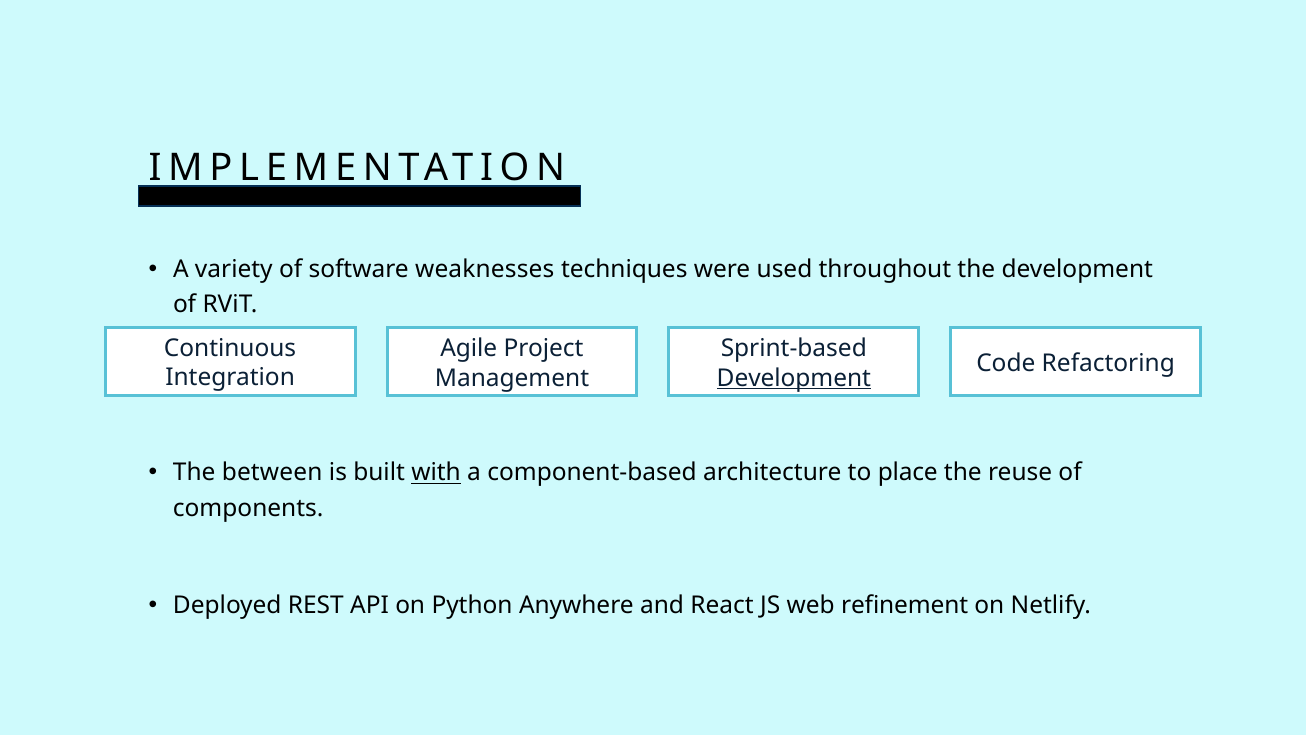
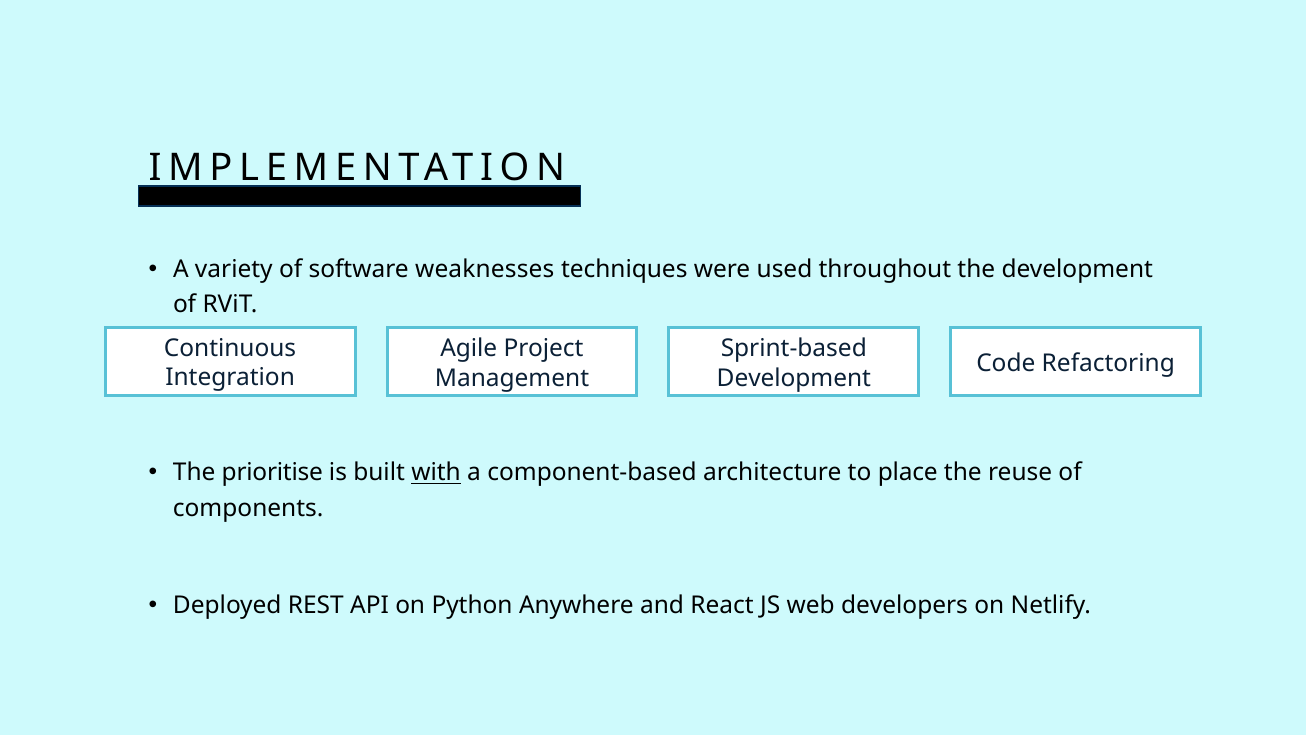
Development underline: present -> none (794, 378)
between: between -> prioritise (272, 473)
refinement: refinement -> developers (905, 606)
